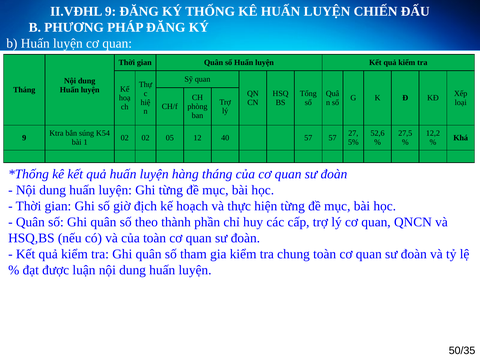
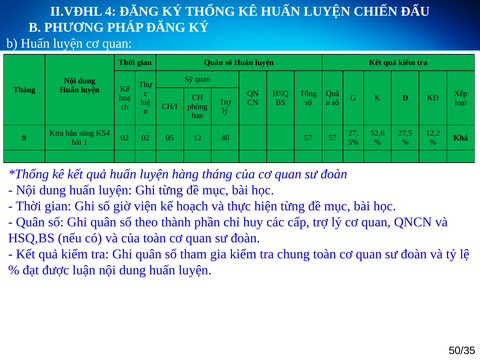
II.VĐHL 9: 9 -> 4 (111, 11)
địch: địch -> viện (145, 206)
